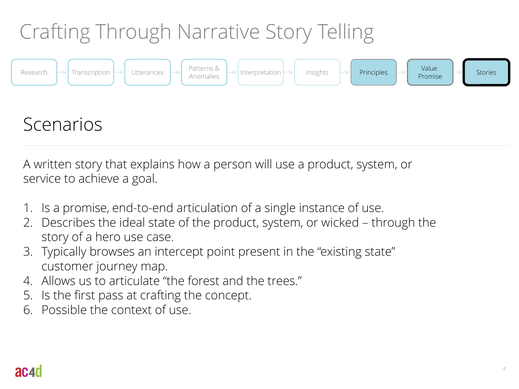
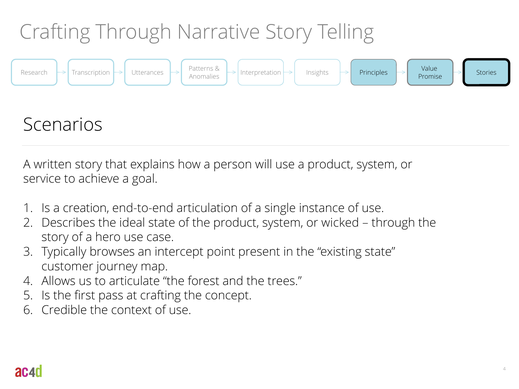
a promise: promise -> creation (86, 208)
Possible: Possible -> Credible (64, 310)
